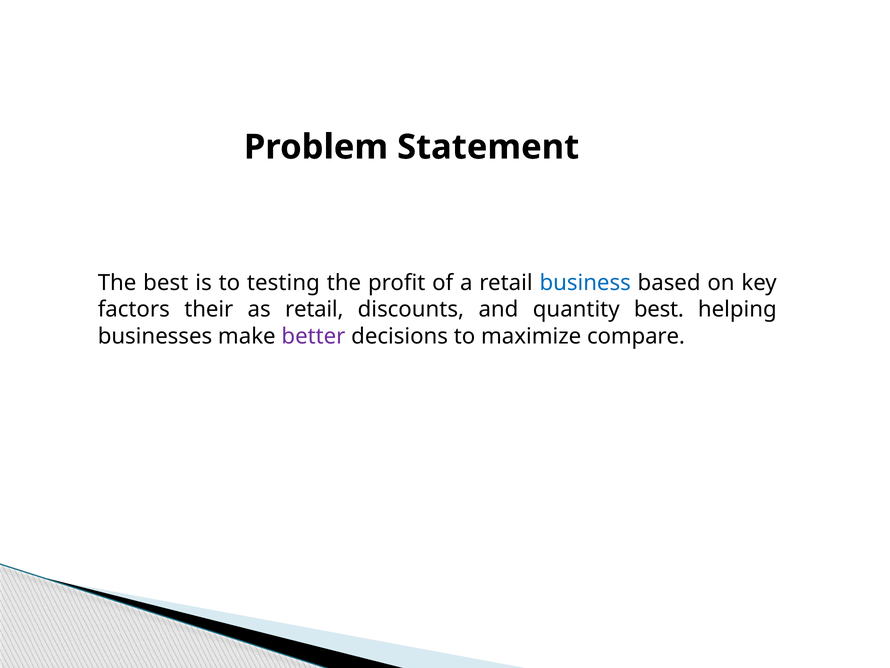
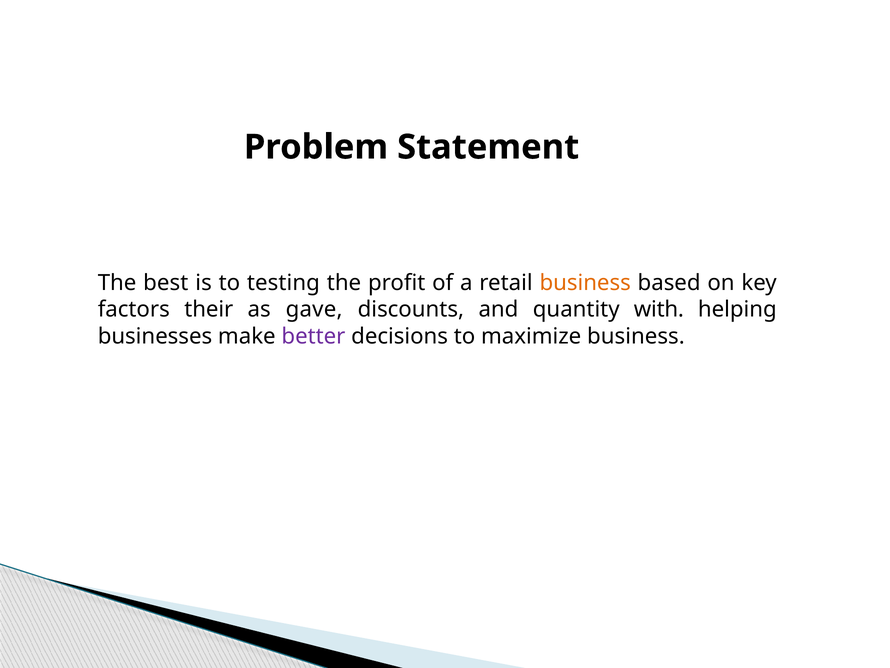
business colour: blue -> orange (585, 283)
as retail: retail -> gave (314, 309)
quantity best: best -> with (659, 309)
maximize compare: compare -> business (636, 336)
